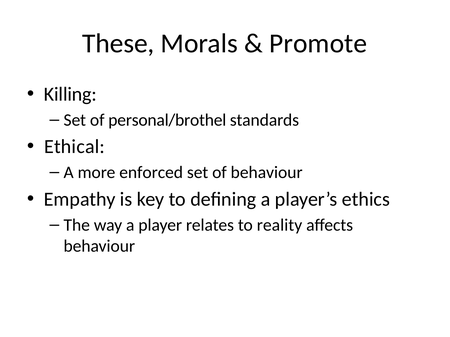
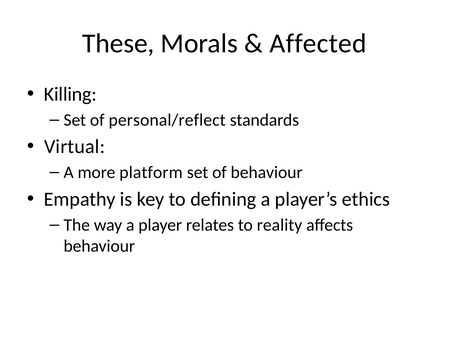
Promote: Promote -> Affected (318, 44)
personal/brothel: personal/brothel -> personal/reflect (167, 120)
Ethical: Ethical -> Virtual (75, 147)
enforced: enforced -> platform (151, 173)
